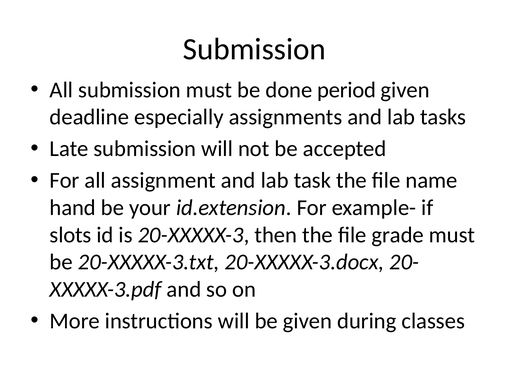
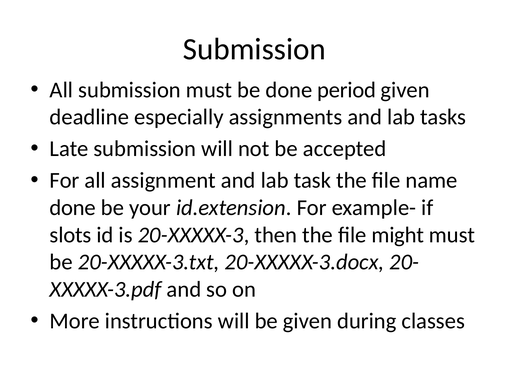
hand: hand -> done (73, 208)
grade: grade -> might (398, 235)
